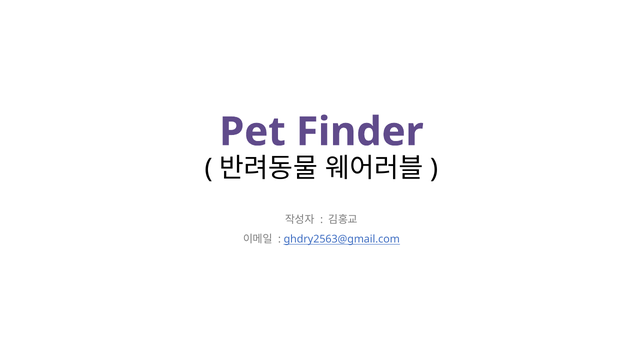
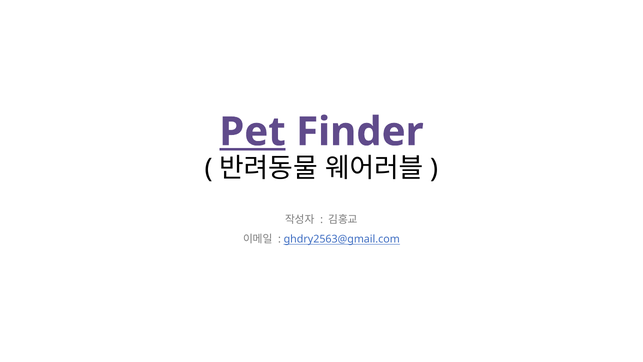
Pet underline: none -> present (252, 132)
